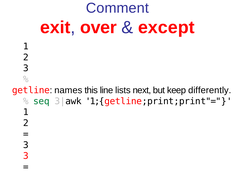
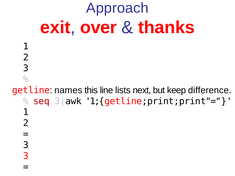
Comment: Comment -> Approach (117, 8)
except: except -> thanks (166, 27)
differently: differently -> difference (210, 90)
seq colour: green -> red (41, 101)
